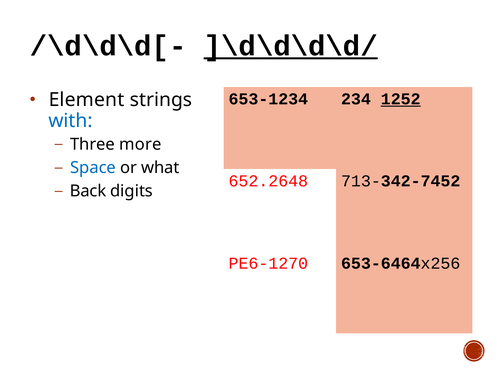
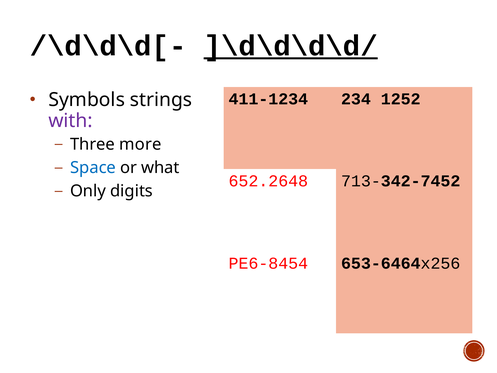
Element: Element -> Symbols (87, 100)
653-1234: 653-1234 -> 411-1234 (268, 99)
1252 underline: present -> none (401, 99)
with colour: blue -> purple (70, 121)
Back: Back -> Only (88, 191)
PE6-1270: PE6-1270 -> PE6-8454 (268, 263)
